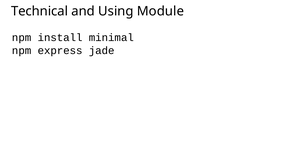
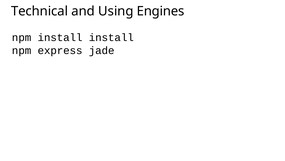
Module: Module -> Engines (161, 11)
install minimal: minimal -> install (111, 37)
